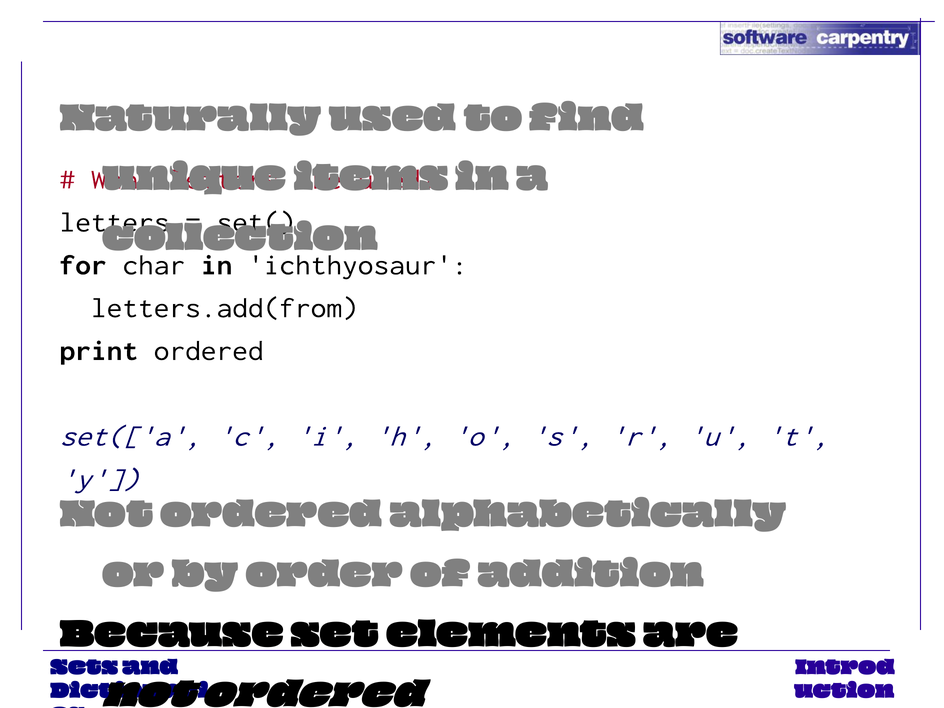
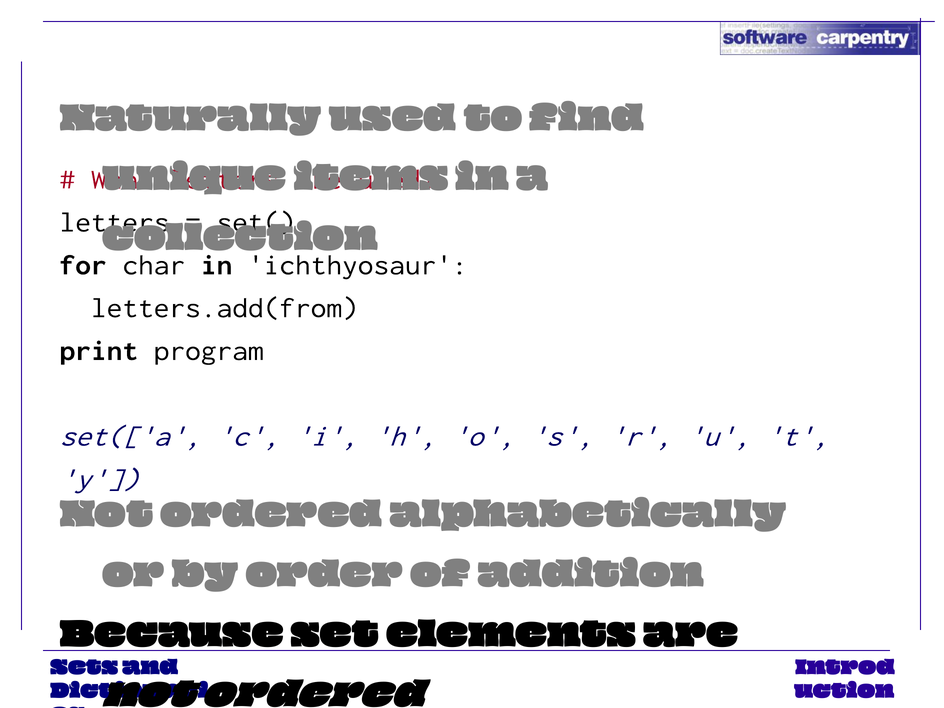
print ordered: ordered -> program (209, 350)
